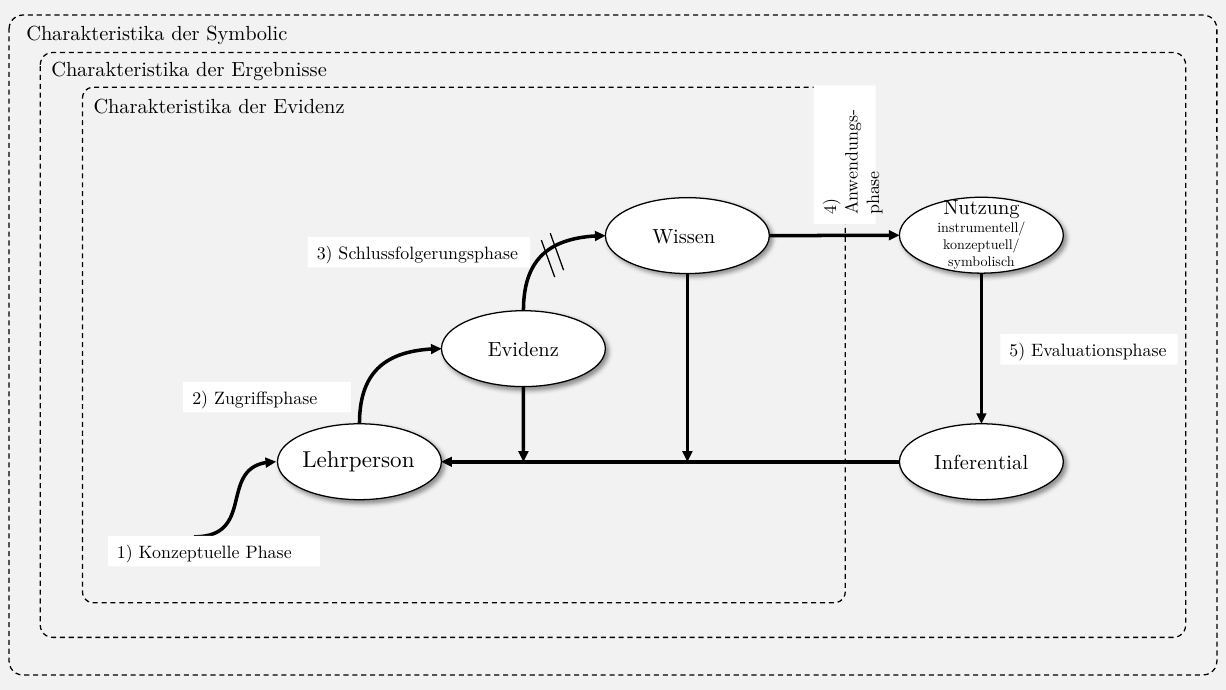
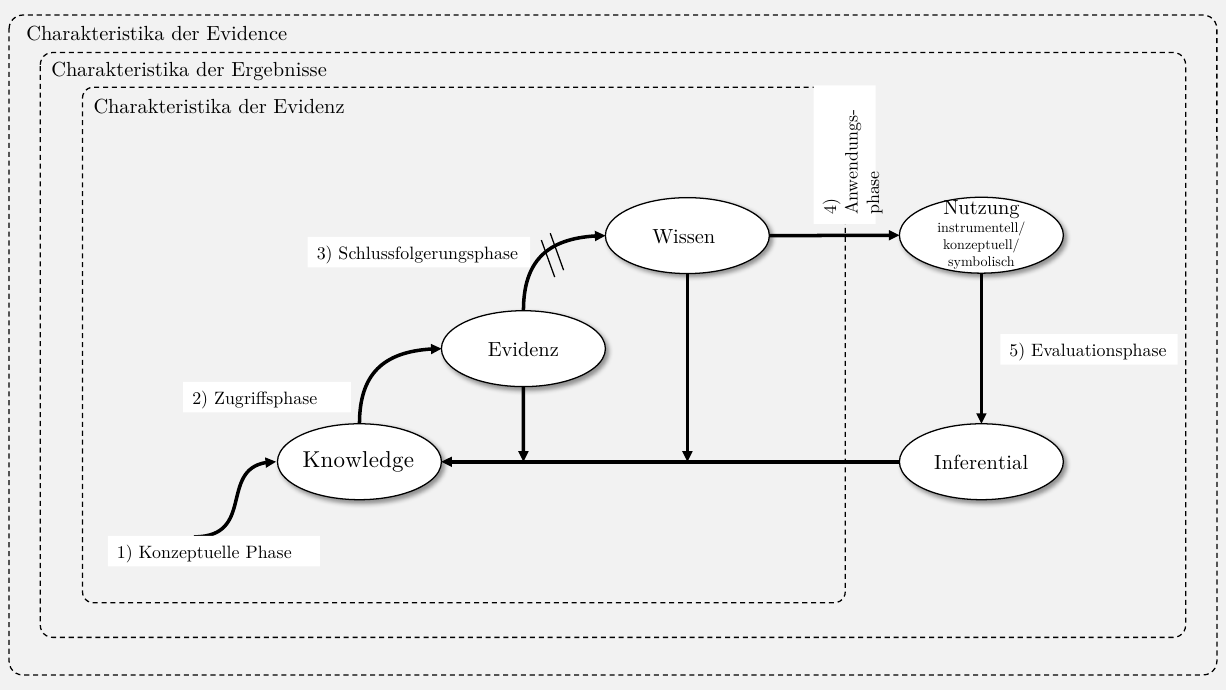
Symbolic: Symbolic -> Evidence (247, 34)
Lehrperson: Lehrperson -> Knowledge (358, 460)
